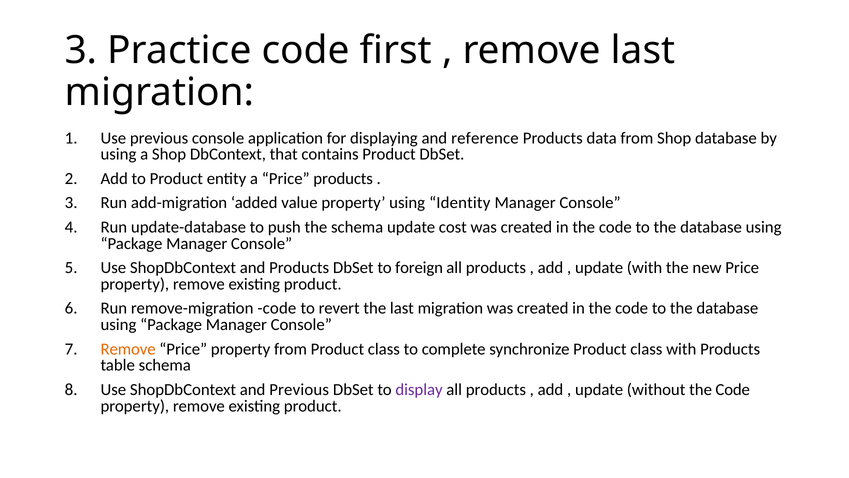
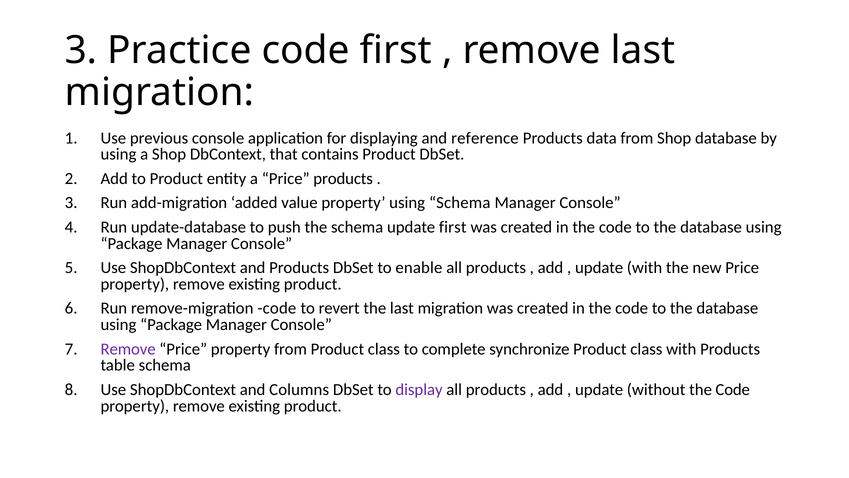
using Identity: Identity -> Schema (460, 203)
update cost: cost -> first (453, 227)
foreign: foreign -> enable (419, 268)
Remove colour: orange -> purple (128, 349)
and Previous: Previous -> Columns (299, 389)
